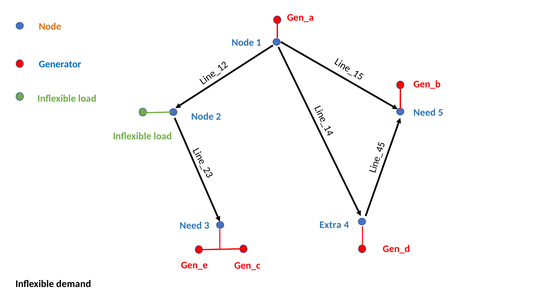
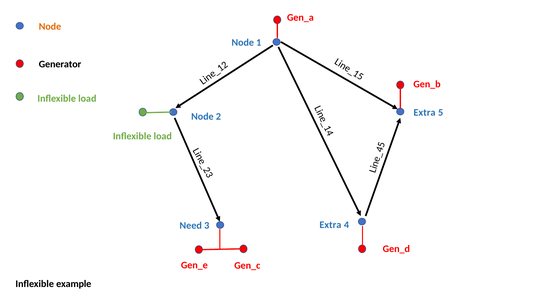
Generator colour: blue -> black (60, 64)
Need: Need -> Extra (425, 113)
demand: demand -> example (74, 284)
